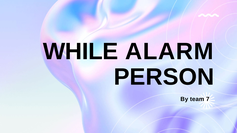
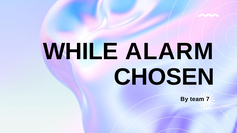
PERSON: PERSON -> CHOSEN (164, 77)
